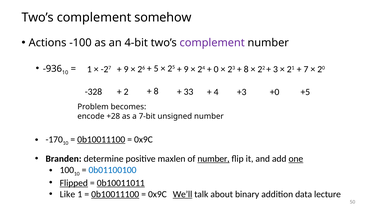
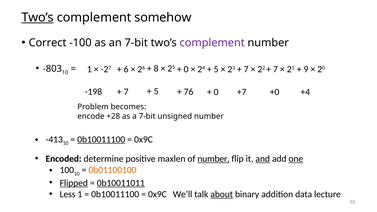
Two’s underline: none -> present (38, 18)
Actions: Actions -> Correct (48, 43)
an 4-bit: 4-bit -> 7-bit (136, 43)
-936: -936 -> -803 (52, 69)
5: 5 -> 8 (156, 69)
9: 9 -> 6 (126, 69)
9: 9 -> 0 (186, 69)
0: 0 -> 5 (216, 69)
8: 8 -> 7 (246, 69)
3: 3 -> 7 (275, 69)
7: 7 -> 9 (306, 69)
8: 8 -> 5 (156, 91)
-328: -328 -> -198 (93, 92)
2: 2 -> 7 (126, 92)
33: 33 -> 76 (189, 92)
4: 4 -> 0 (216, 92)
+3: +3 -> +7 (242, 92)
+5: +5 -> +4 (305, 92)
-170: -170 -> -413 (54, 140)
Branden: Branden -> Encoded (64, 159)
and underline: none -> present (263, 159)
0b01100100 colour: blue -> orange (112, 170)
Like: Like -> Less (68, 194)
0b10011100 underline: present -> none (115, 194)
We’ll underline: present -> none (183, 194)
about underline: none -> present (222, 194)
